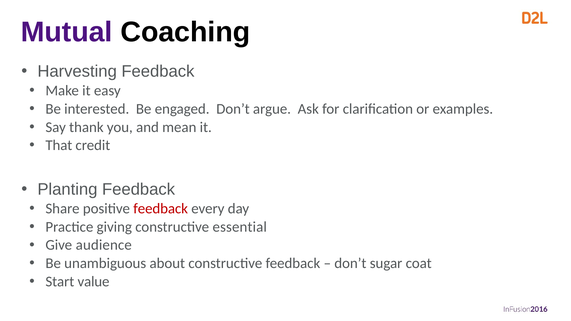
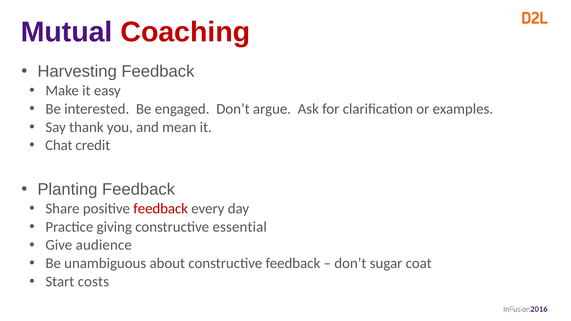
Coaching colour: black -> red (185, 32)
That: That -> Chat (59, 145)
value: value -> costs (93, 282)
